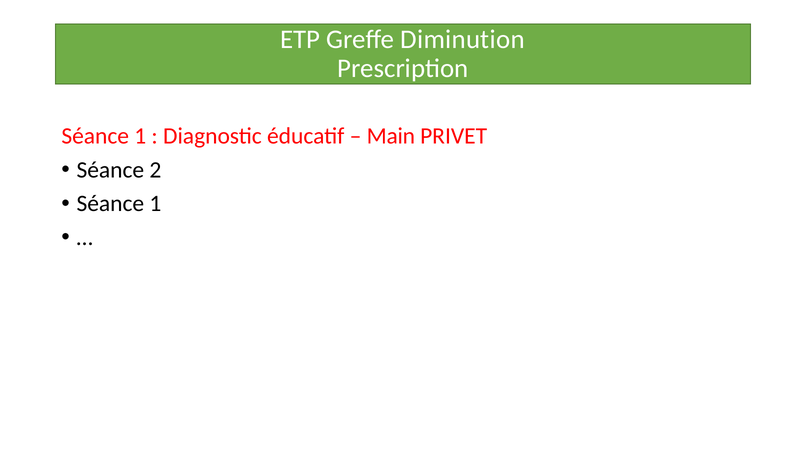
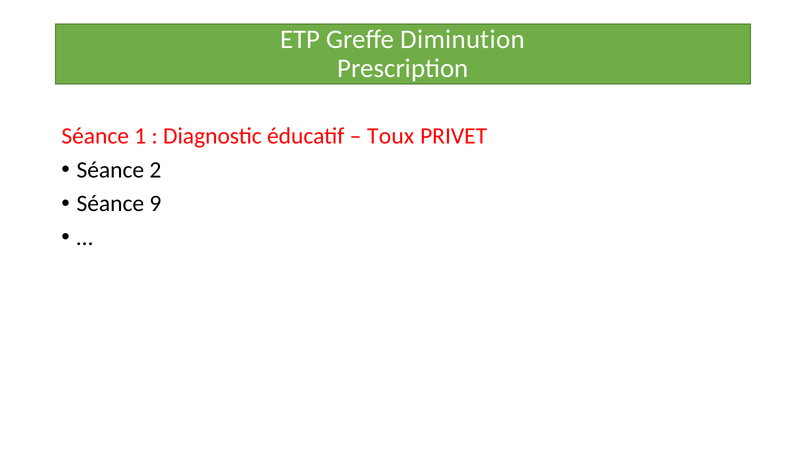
Main: Main -> Toux (391, 136)
1: 1 -> 9 (155, 204)
